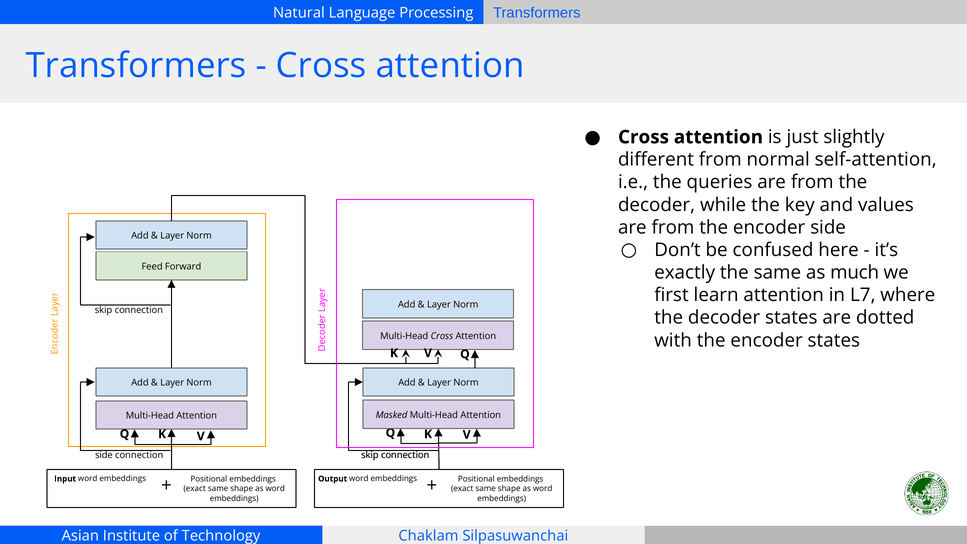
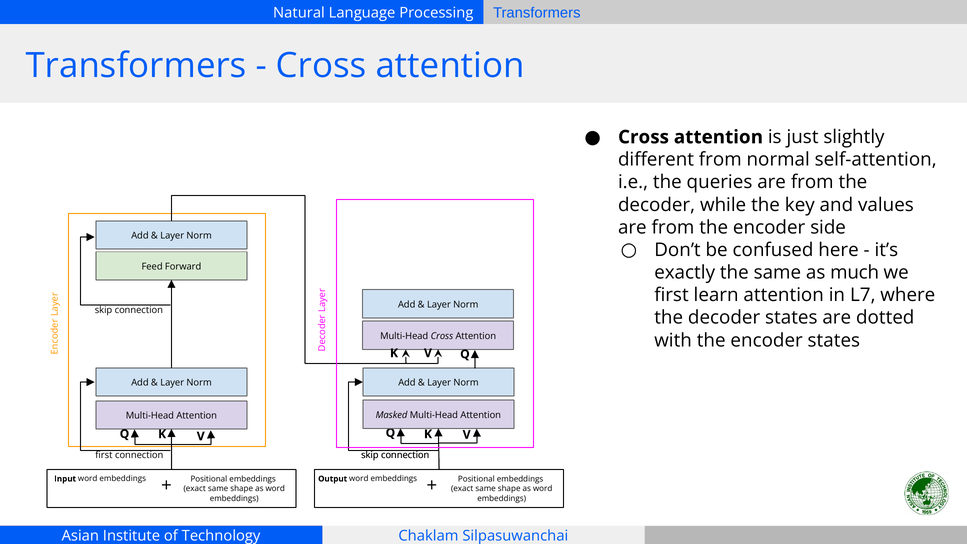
side: side -> first (104, 455)
